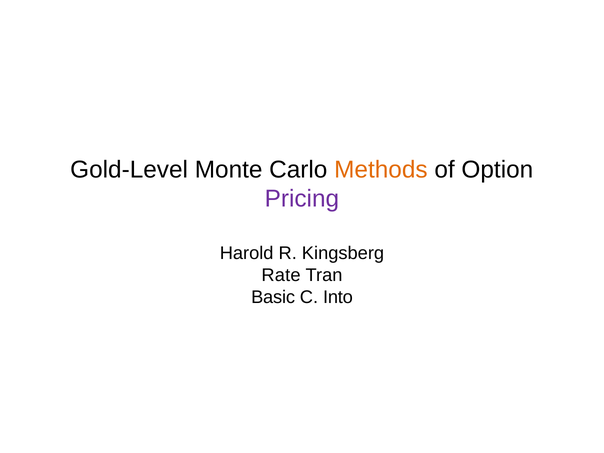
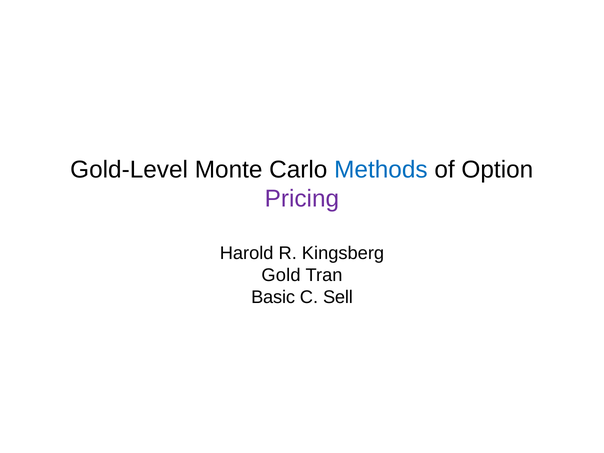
Methods colour: orange -> blue (381, 170)
Rate: Rate -> Gold (281, 275)
Into: Into -> Sell (338, 297)
